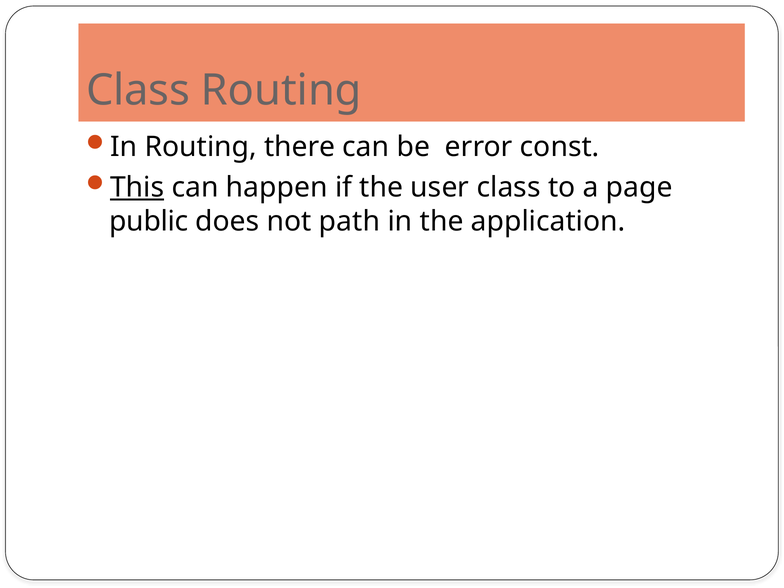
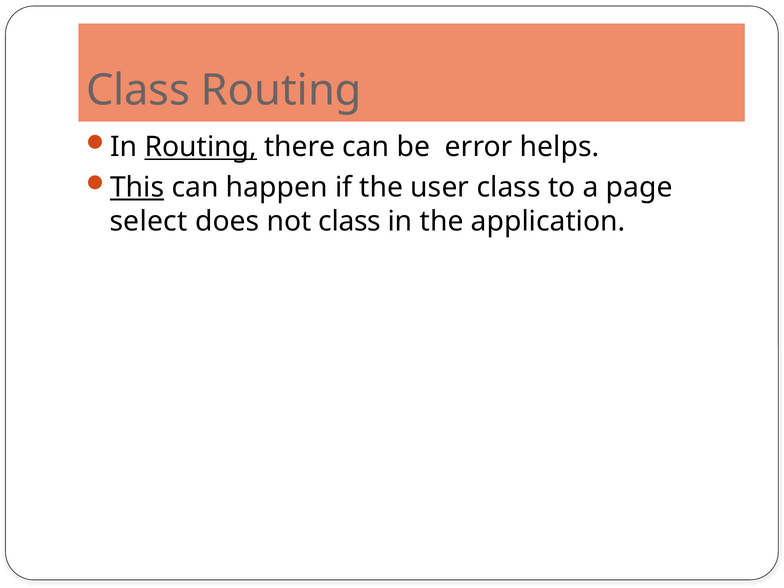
Routing underline: none -> present (201, 147)
const: const -> helps (560, 147)
public: public -> select (149, 221)
not path: path -> class (350, 221)
